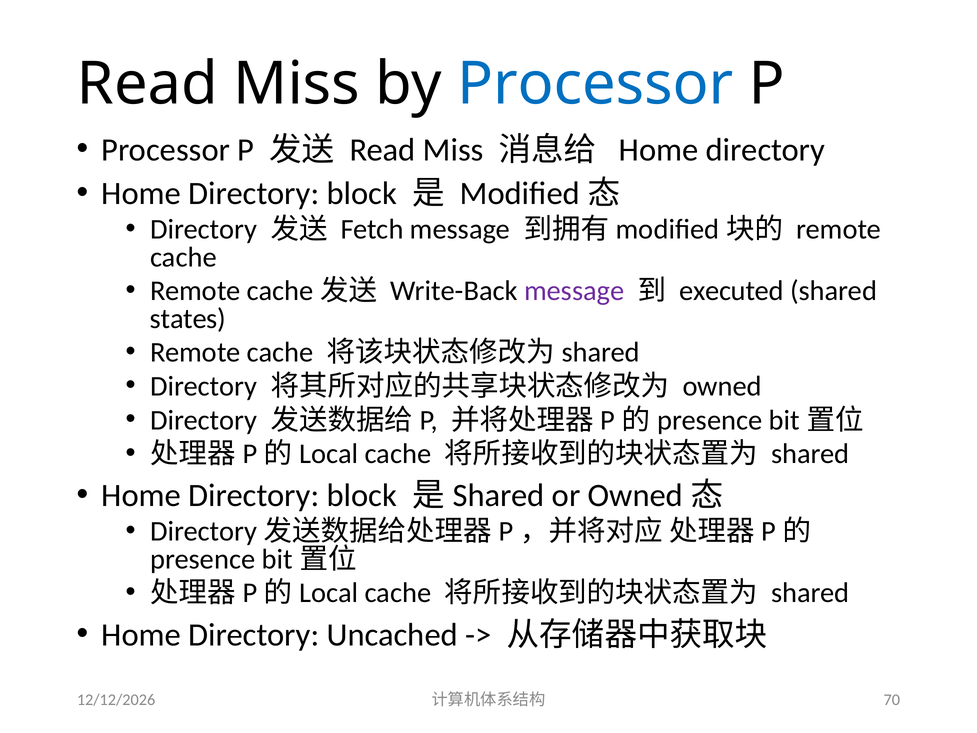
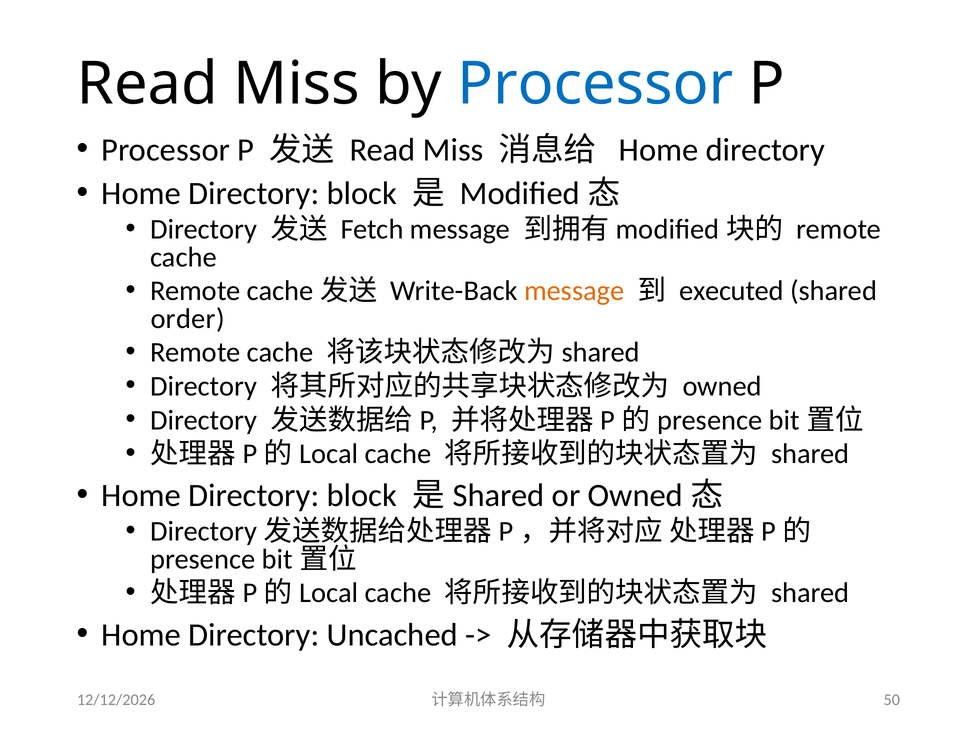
message colour: purple -> orange (574, 291)
states: states -> order (188, 319)
70: 70 -> 50 (892, 700)
